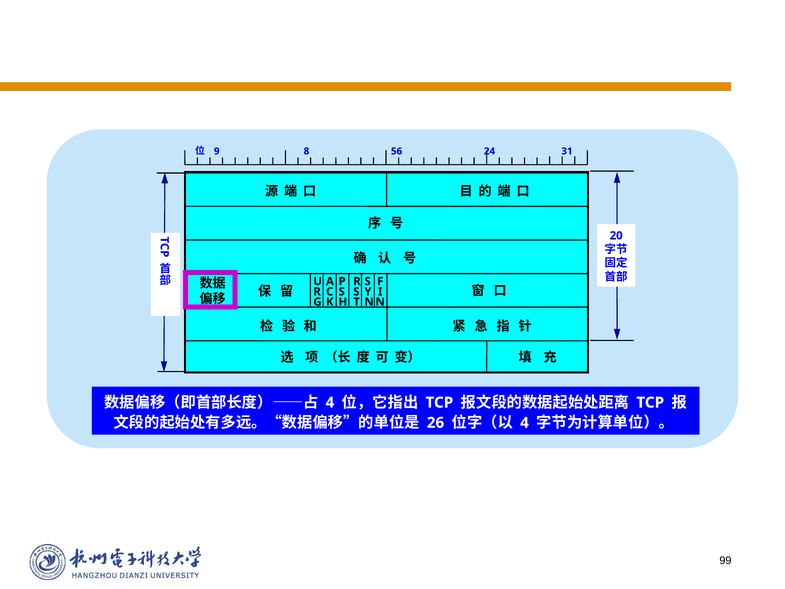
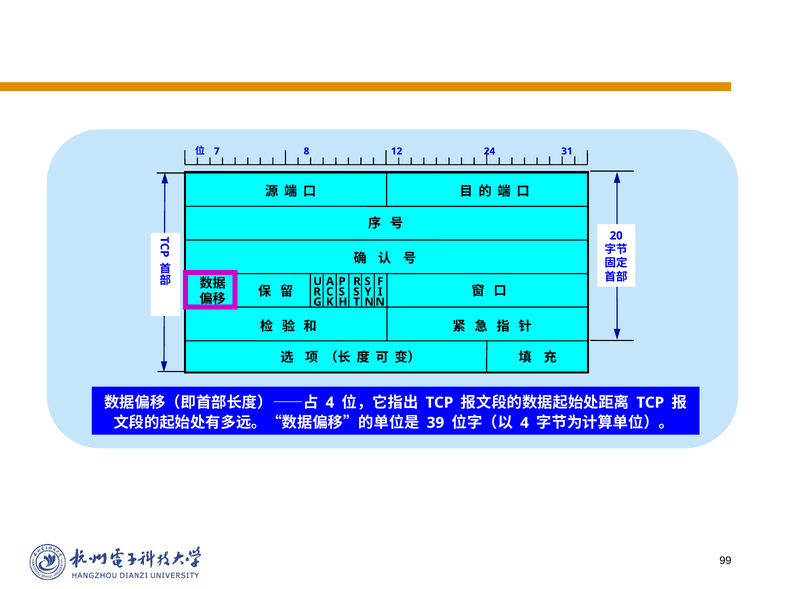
9: 9 -> 7 (217, 151)
56: 56 -> 12 (397, 151)
26: 26 -> 39 (435, 423)
